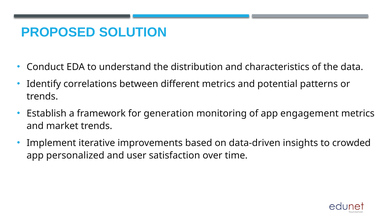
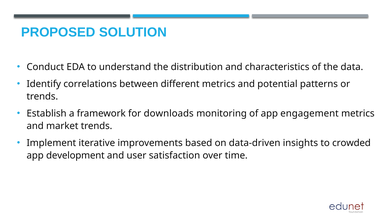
generation: generation -> downloads (169, 113)
personalized: personalized -> development (75, 155)
